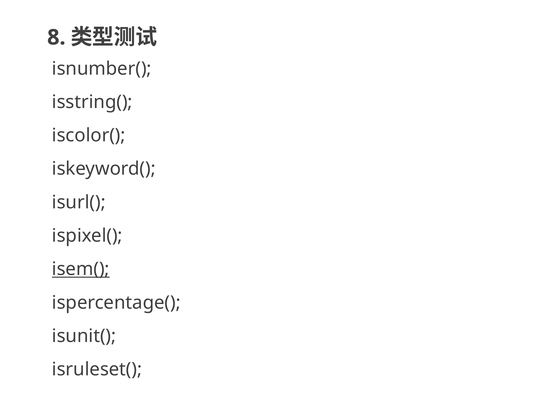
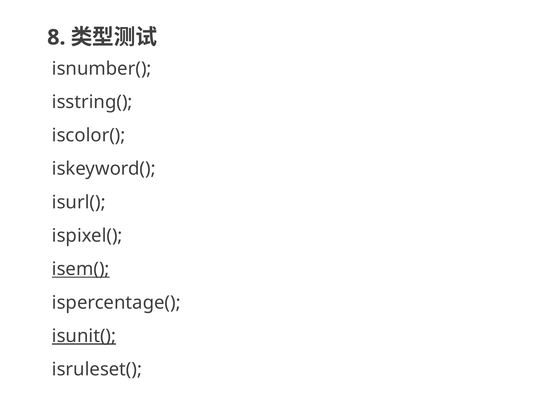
isunit( underline: none -> present (84, 336)
